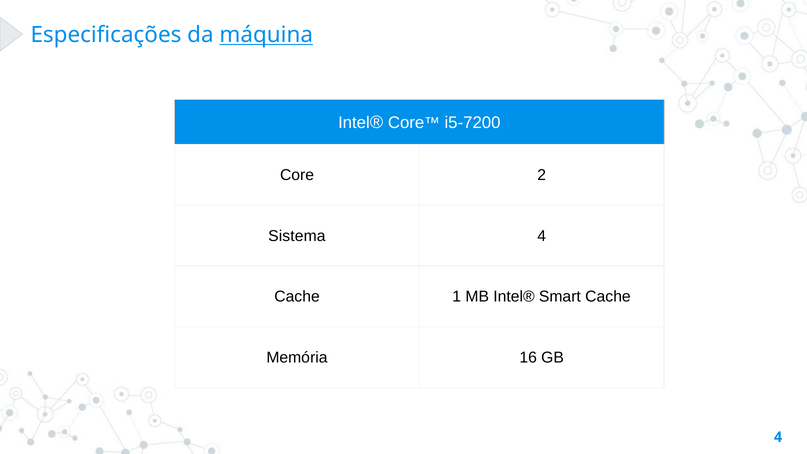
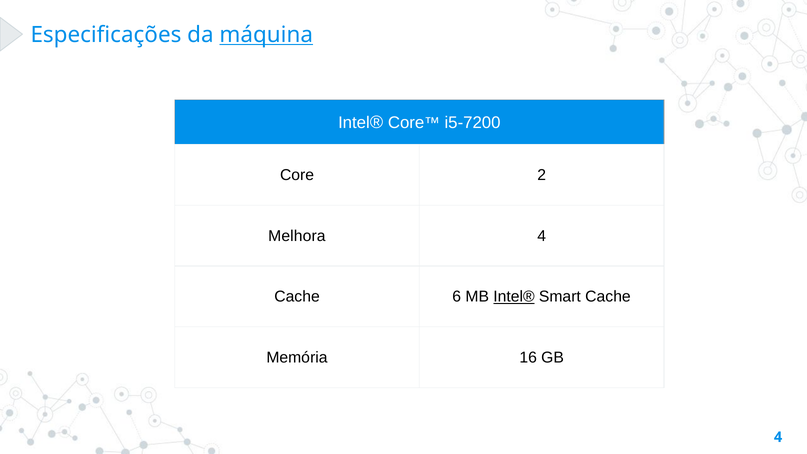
Sistema: Sistema -> Melhora (297, 236)
1: 1 -> 6 (457, 297)
Intel® underline: none -> present (514, 297)
